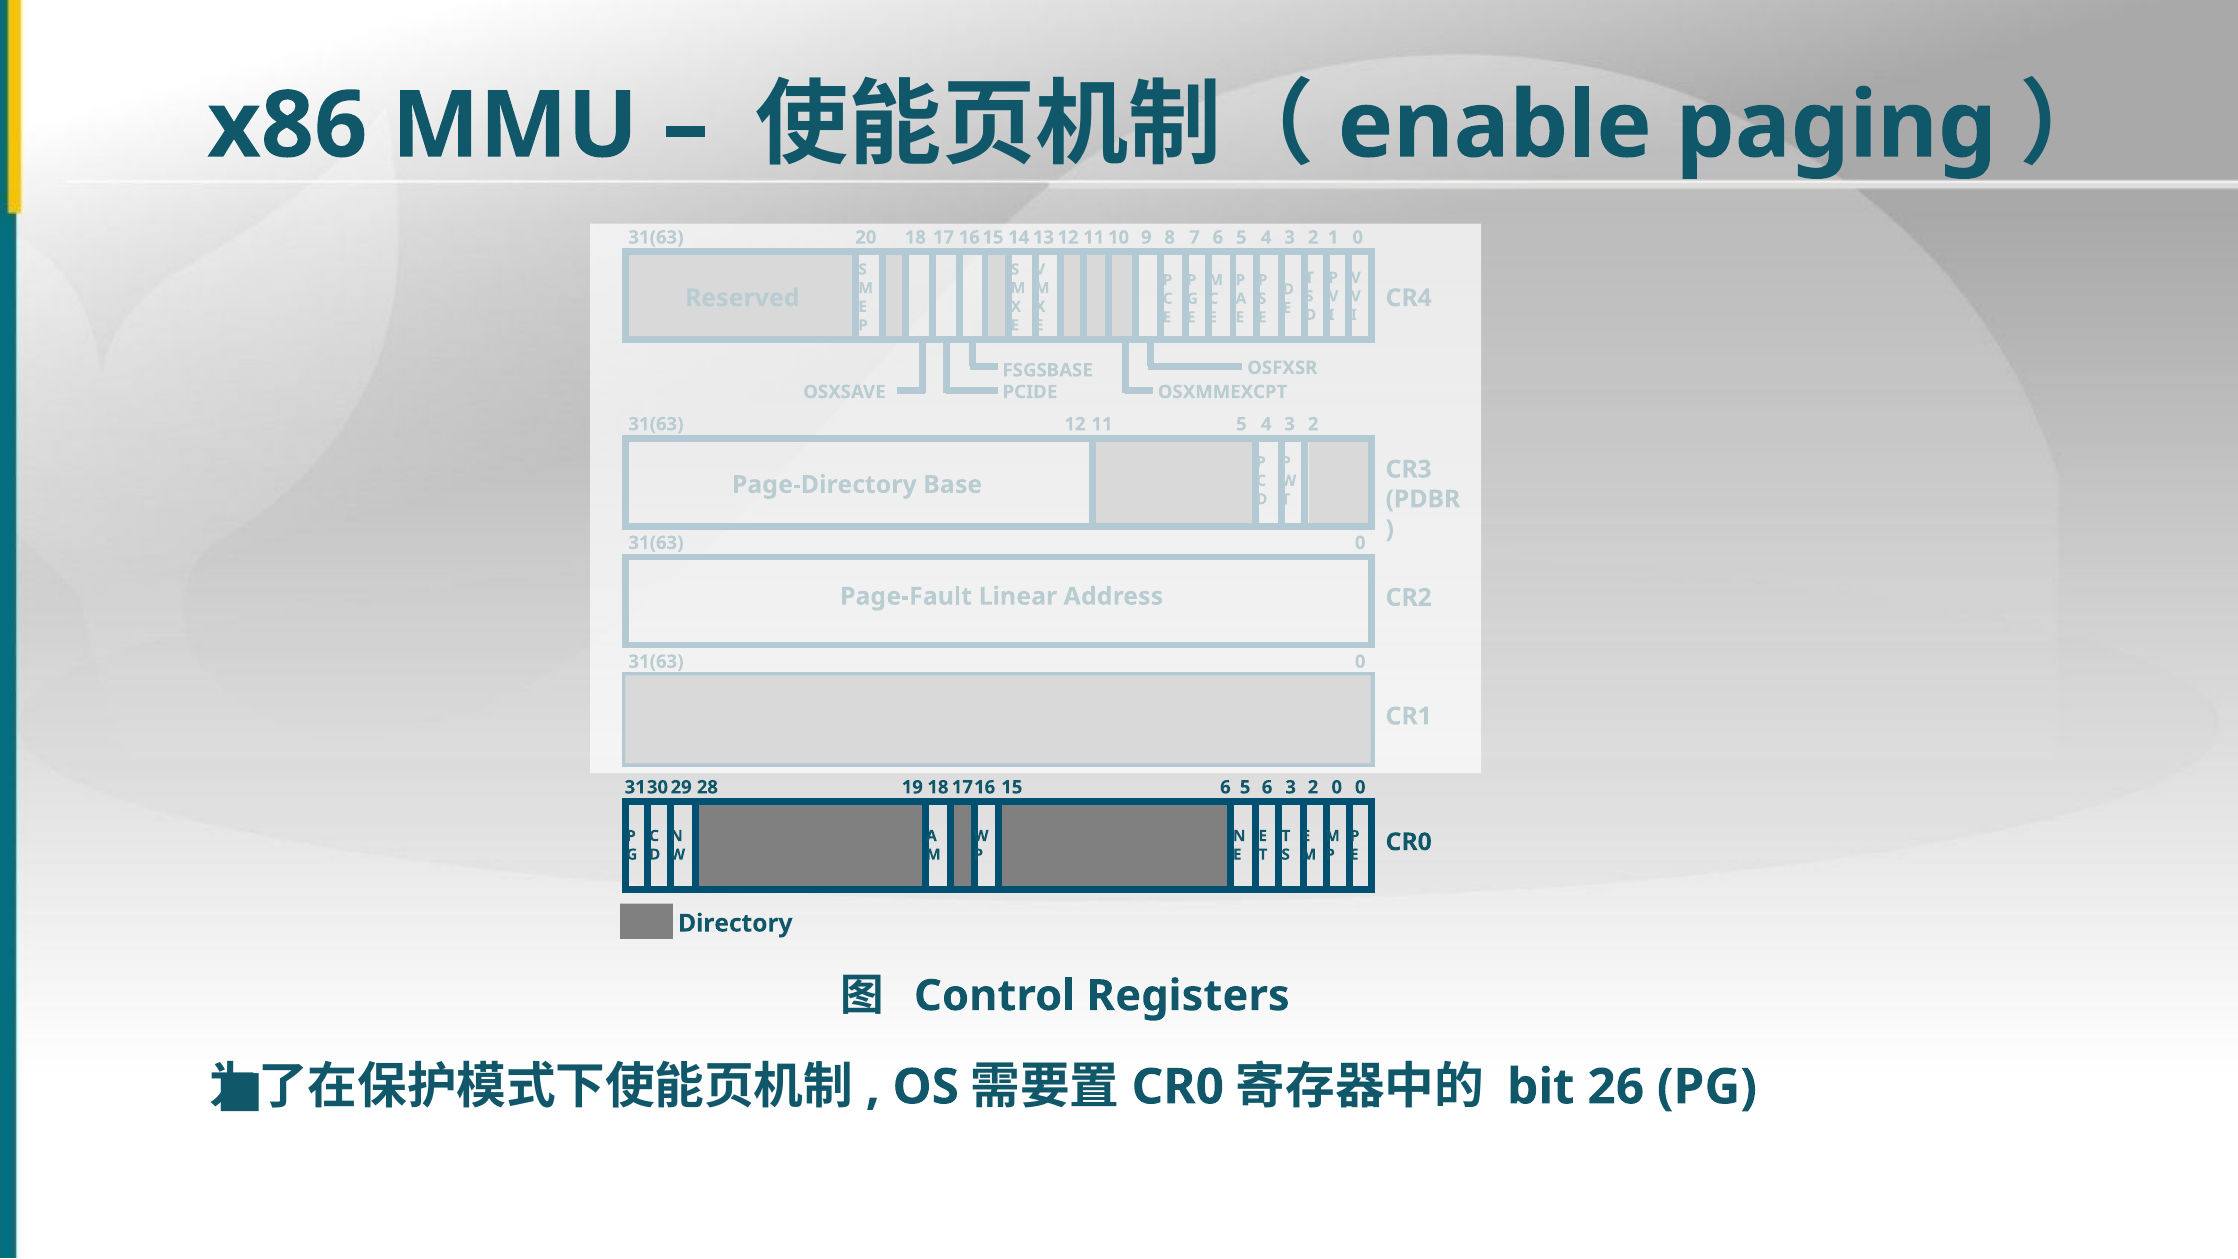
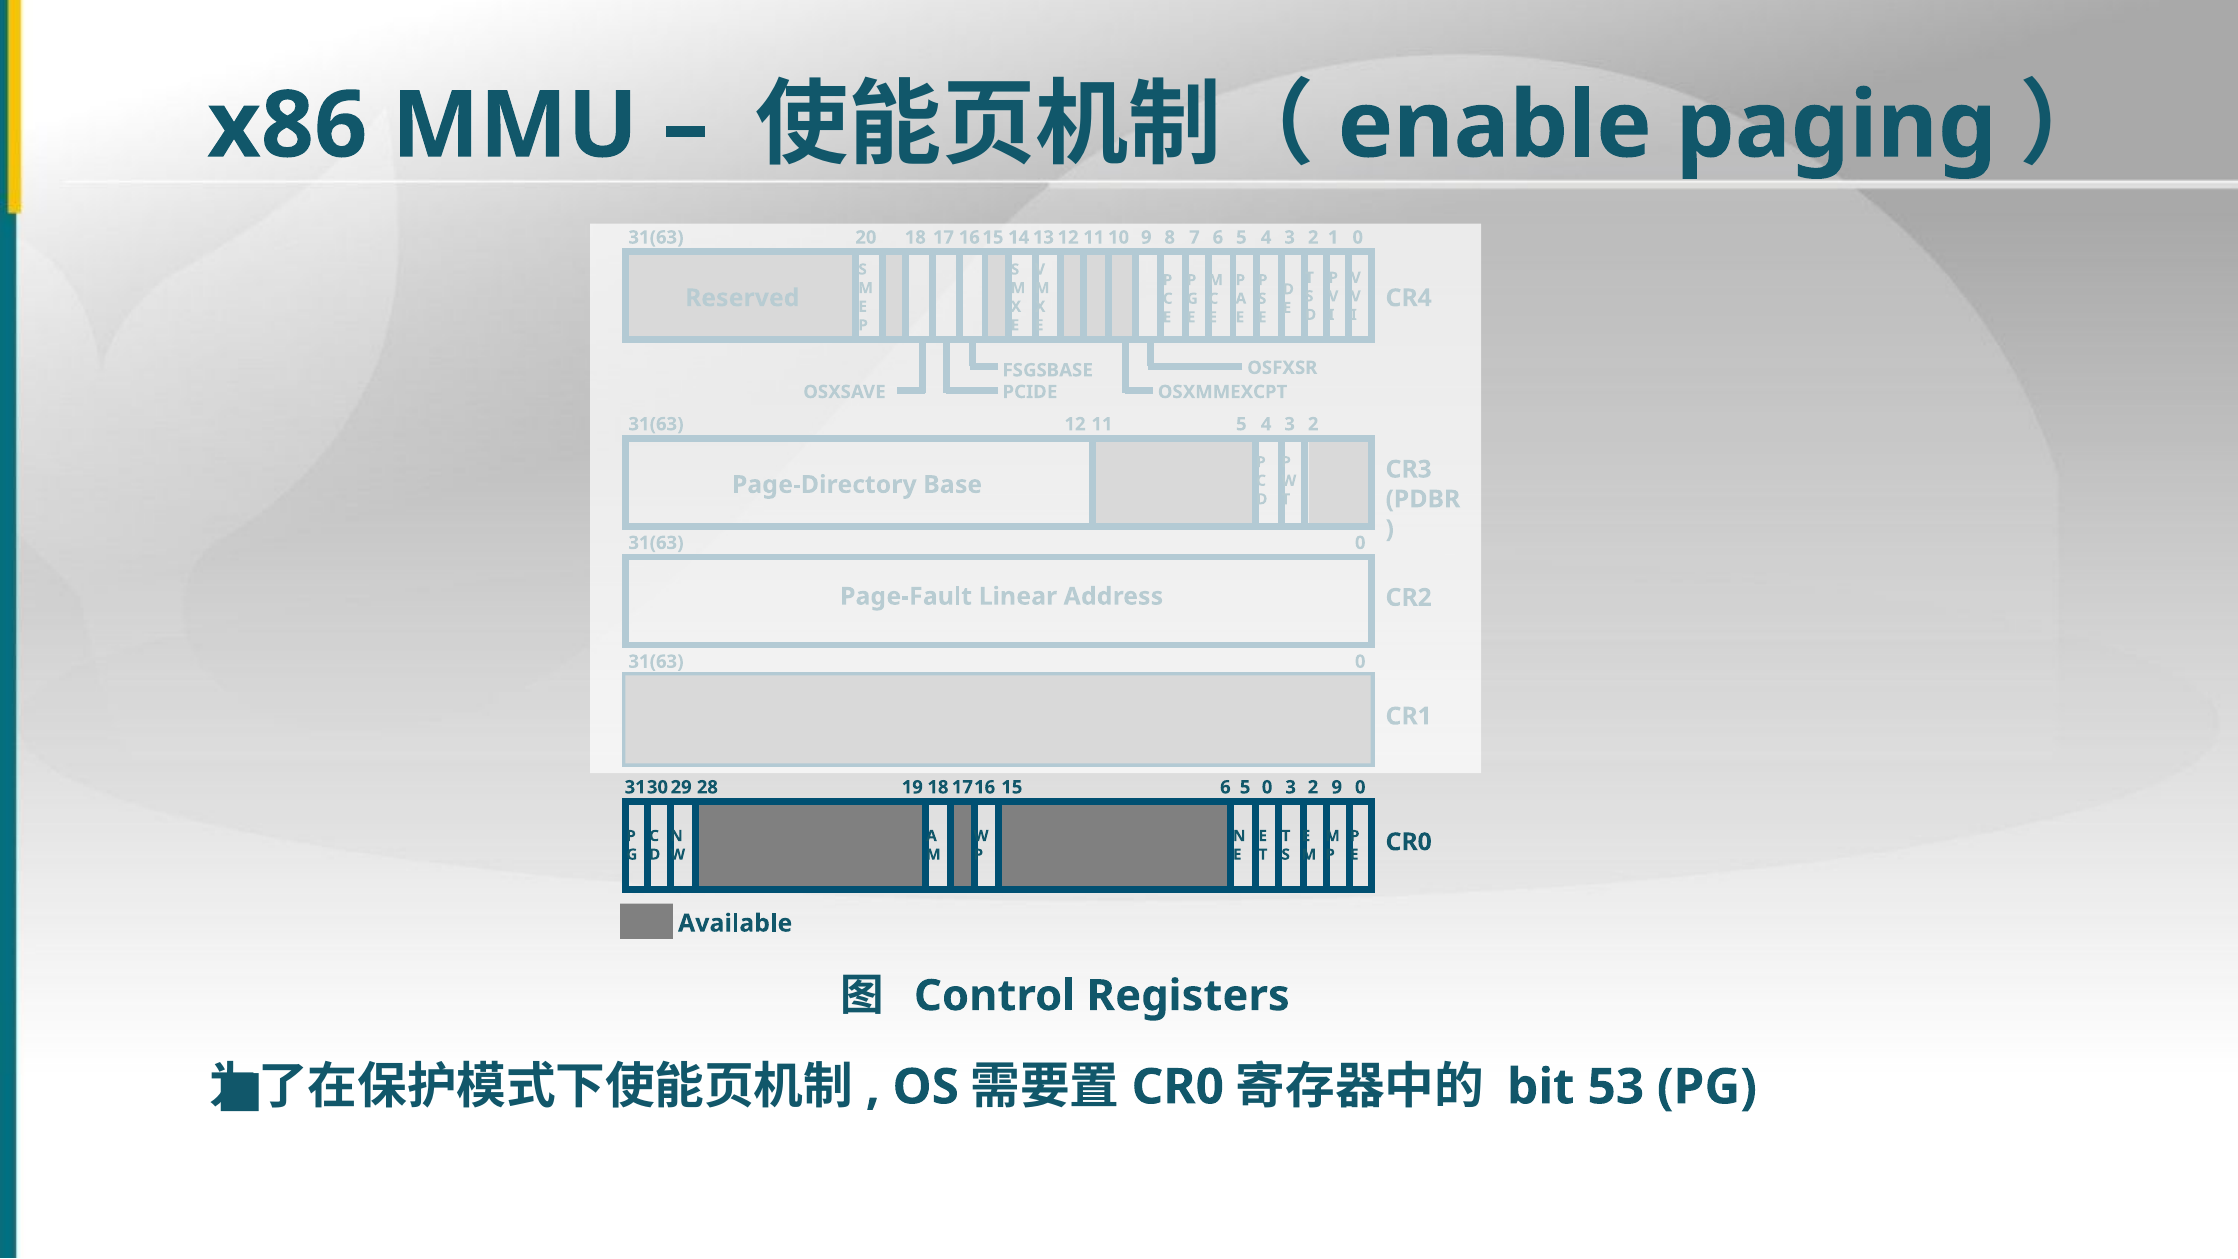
5 6: 6 -> 0 (1267, 787)
2 0: 0 -> 9 (1337, 787)
Directory: Directory -> Available (735, 923)
26: 26 -> 53 (1616, 1087)
